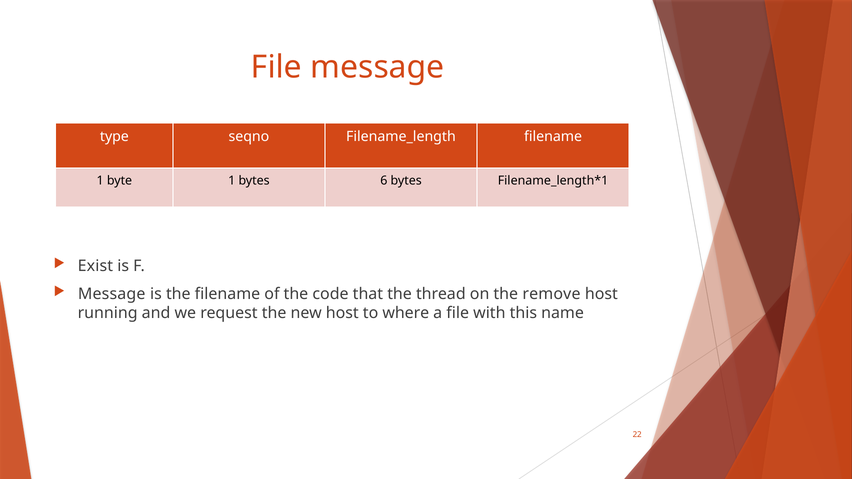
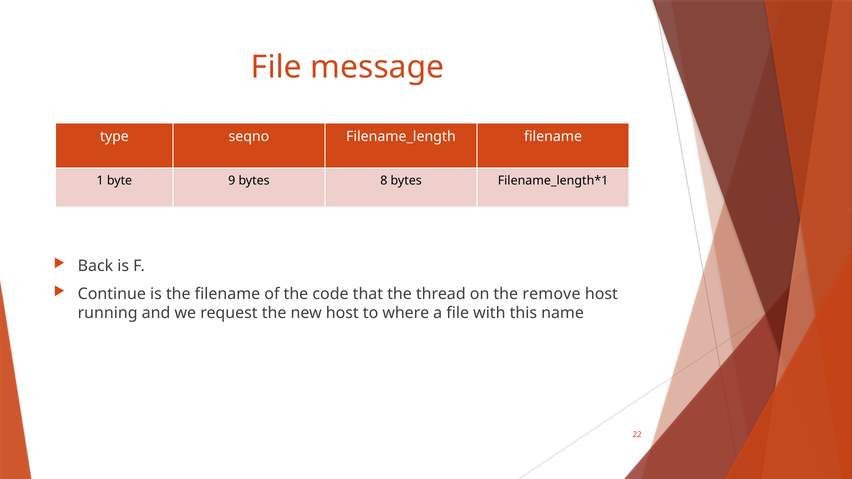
byte 1: 1 -> 9 (232, 181)
6: 6 -> 8 (384, 181)
Exist: Exist -> Back (95, 266)
Message: Message -> Continue (112, 294)
